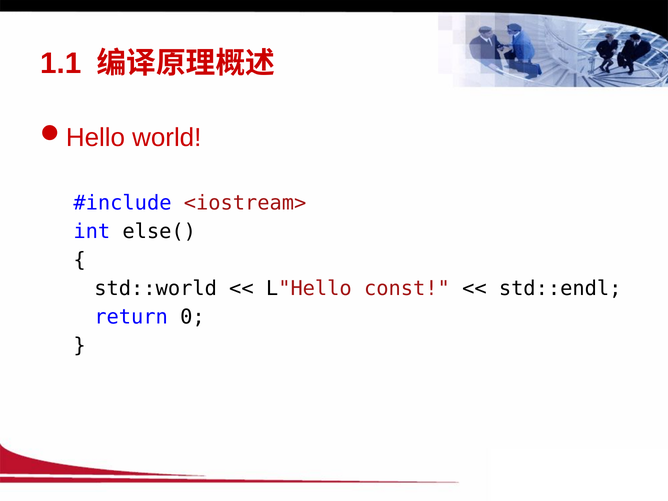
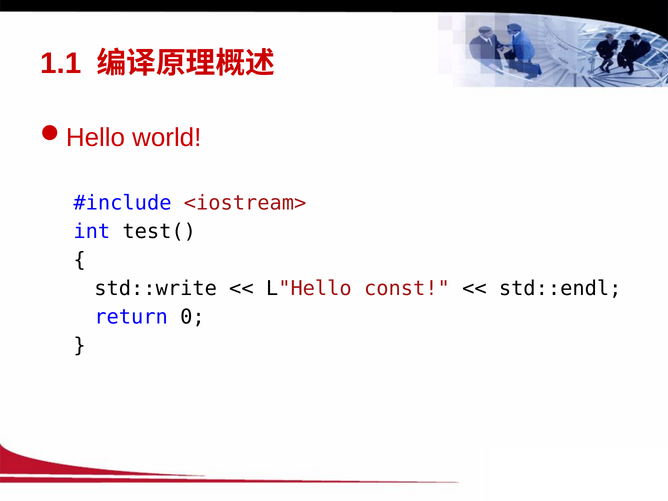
else(: else( -> test( (159, 231)
std::world: std::world -> std::write (156, 289)
